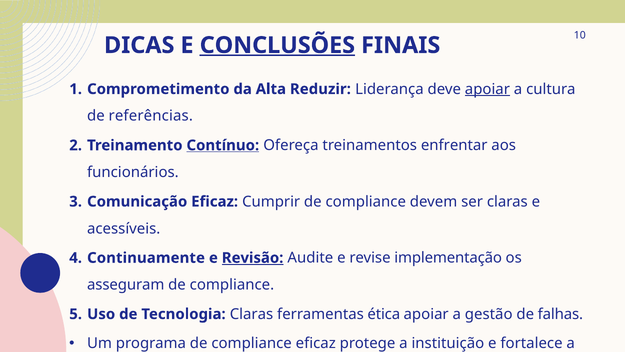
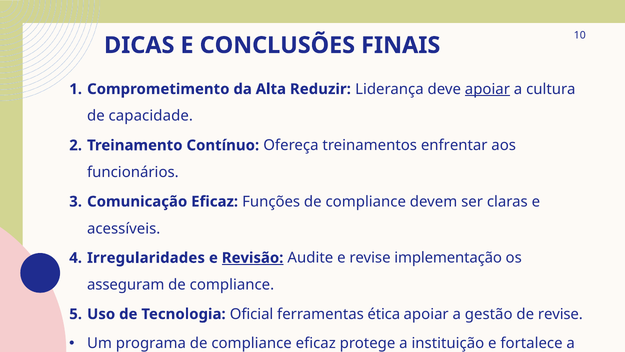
CONCLUSÕES underline: present -> none (277, 45)
referências: referências -> capacidade (151, 116)
Contínuo underline: present -> none (223, 145)
Cumprir: Cumprir -> Funções (271, 201)
Continuamente: Continuamente -> Irregularidades (146, 258)
Tecnologia Claras: Claras -> Oficial (252, 314)
de falhas: falhas -> revise (560, 314)
